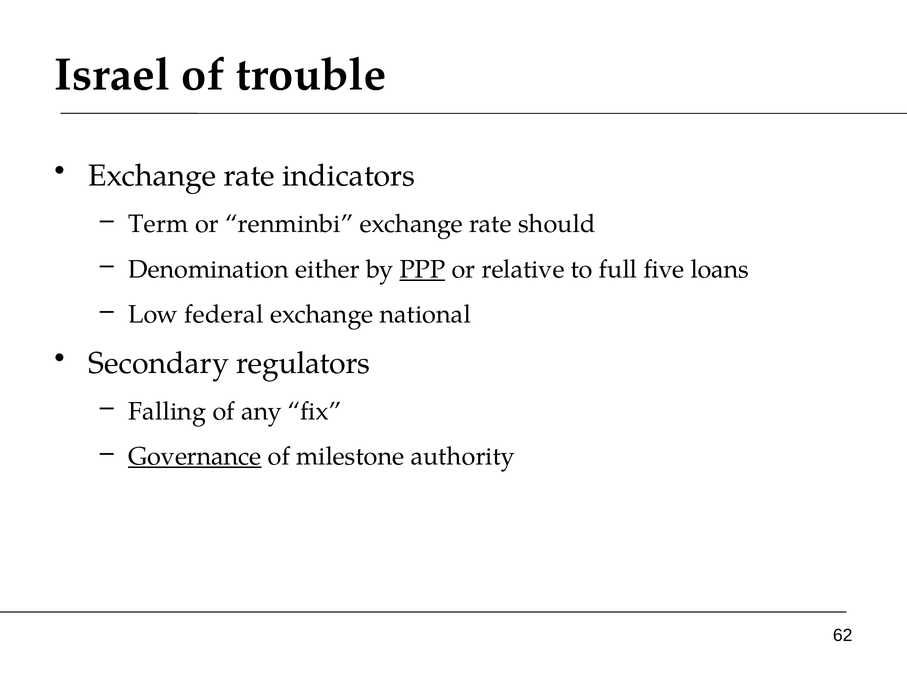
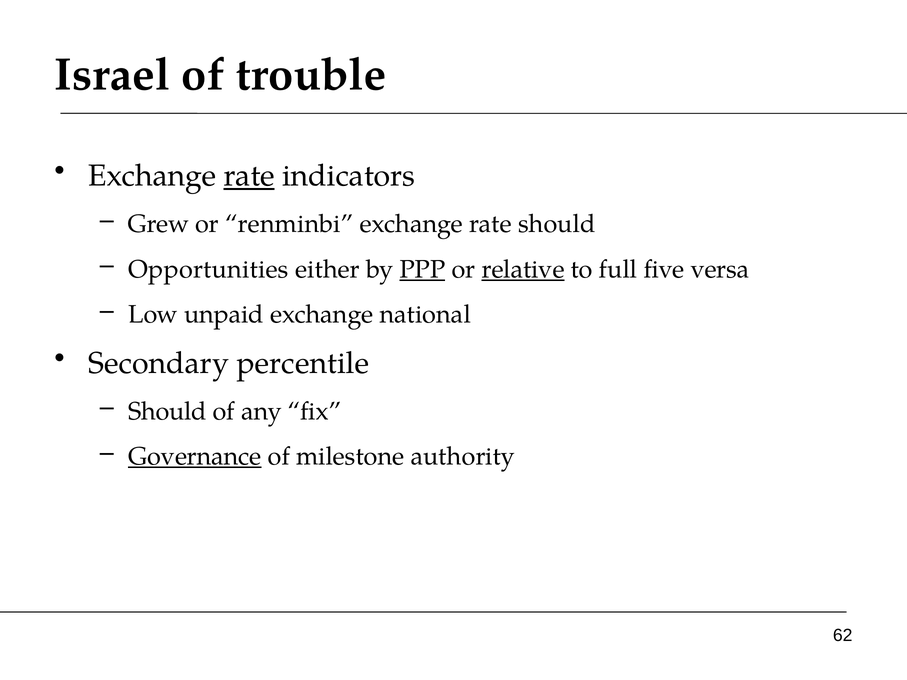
rate underline: none -> present (249, 176)
Term: Term -> Grew (159, 224)
Denomination: Denomination -> Opportunities (208, 269)
relative underline: none -> present (523, 269)
loans: loans -> versa (720, 269)
federal: federal -> unpaid (224, 315)
regulators: regulators -> percentile (303, 363)
Falling: Falling -> Should (167, 411)
